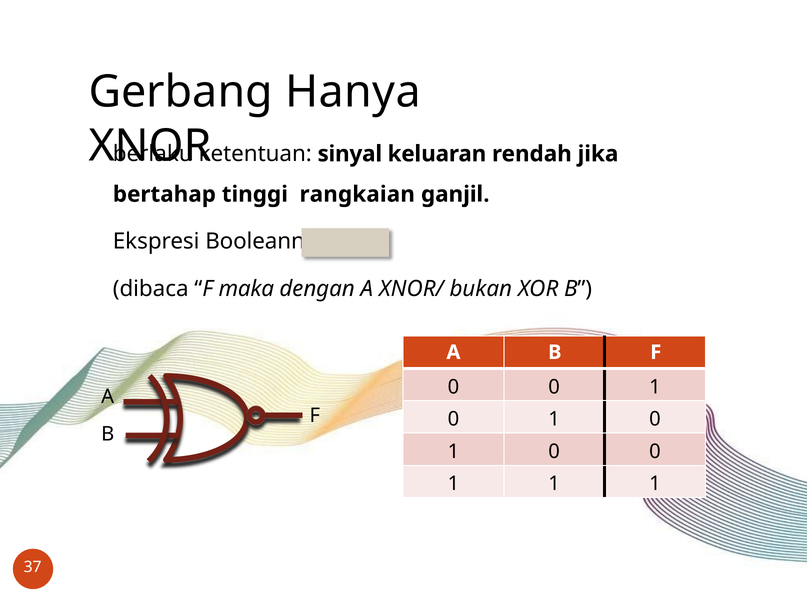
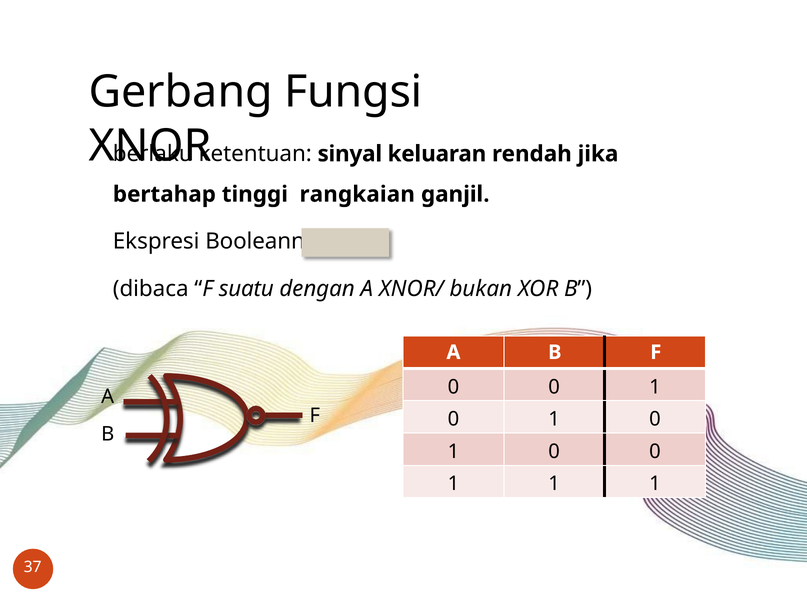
Hanya: Hanya -> Fungsi (353, 92)
maka: maka -> suatu (246, 288)
